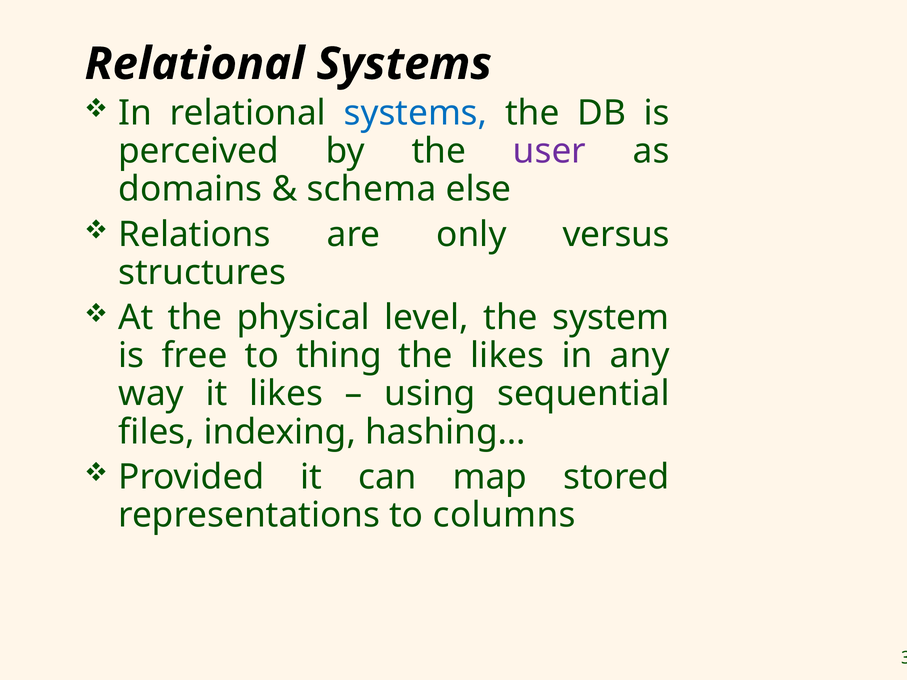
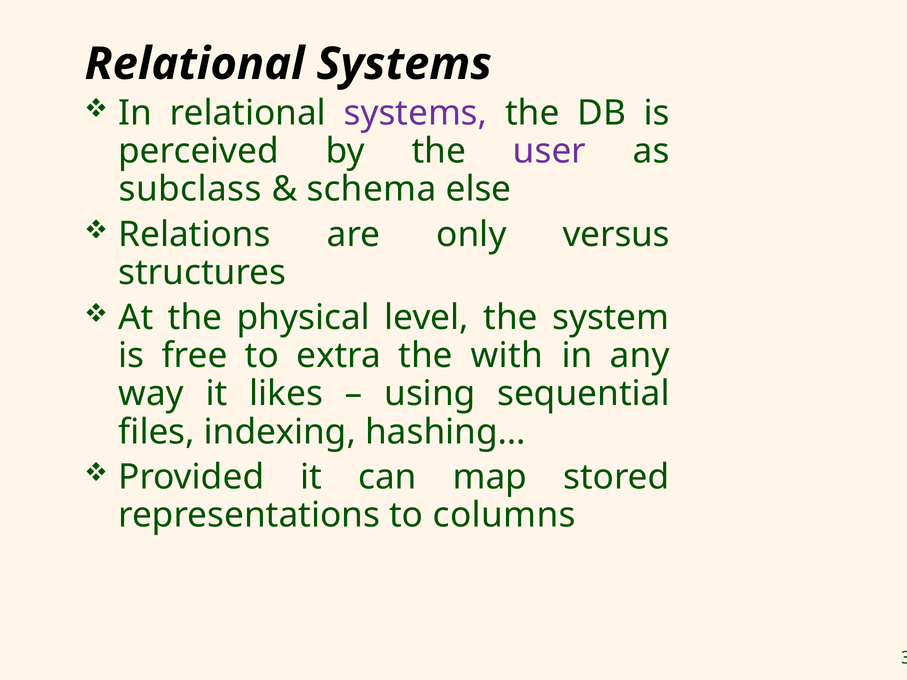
systems colour: blue -> purple (416, 113)
domains: domains -> subclass (190, 189)
thing: thing -> extra (339, 356)
the likes: likes -> with (507, 356)
